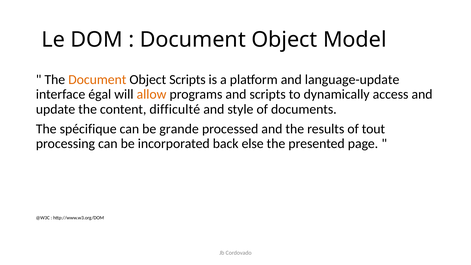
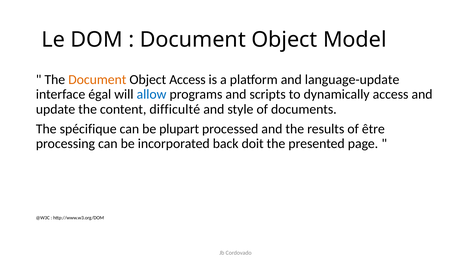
Object Scripts: Scripts -> Access (187, 80)
allow colour: orange -> blue (152, 94)
grande: grande -> plupart (179, 129)
tout: tout -> être (373, 129)
else: else -> doit (253, 144)
